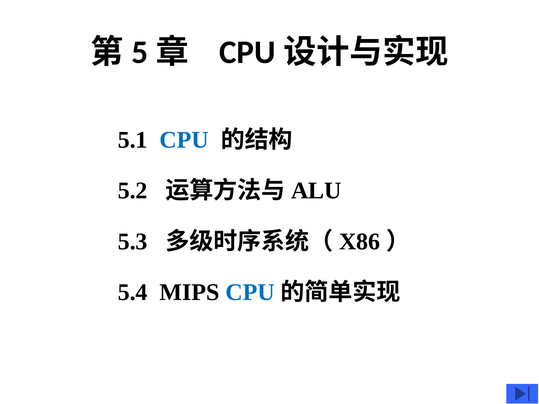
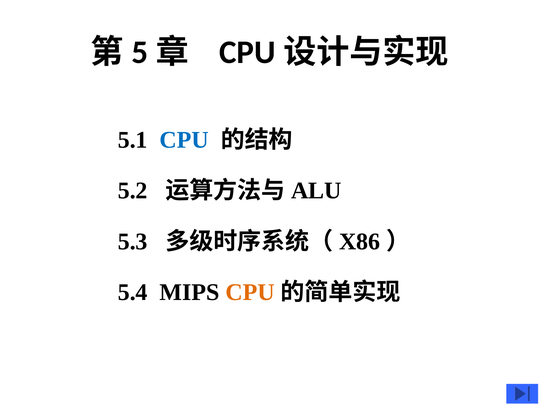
CPU colour: blue -> orange (250, 293)
